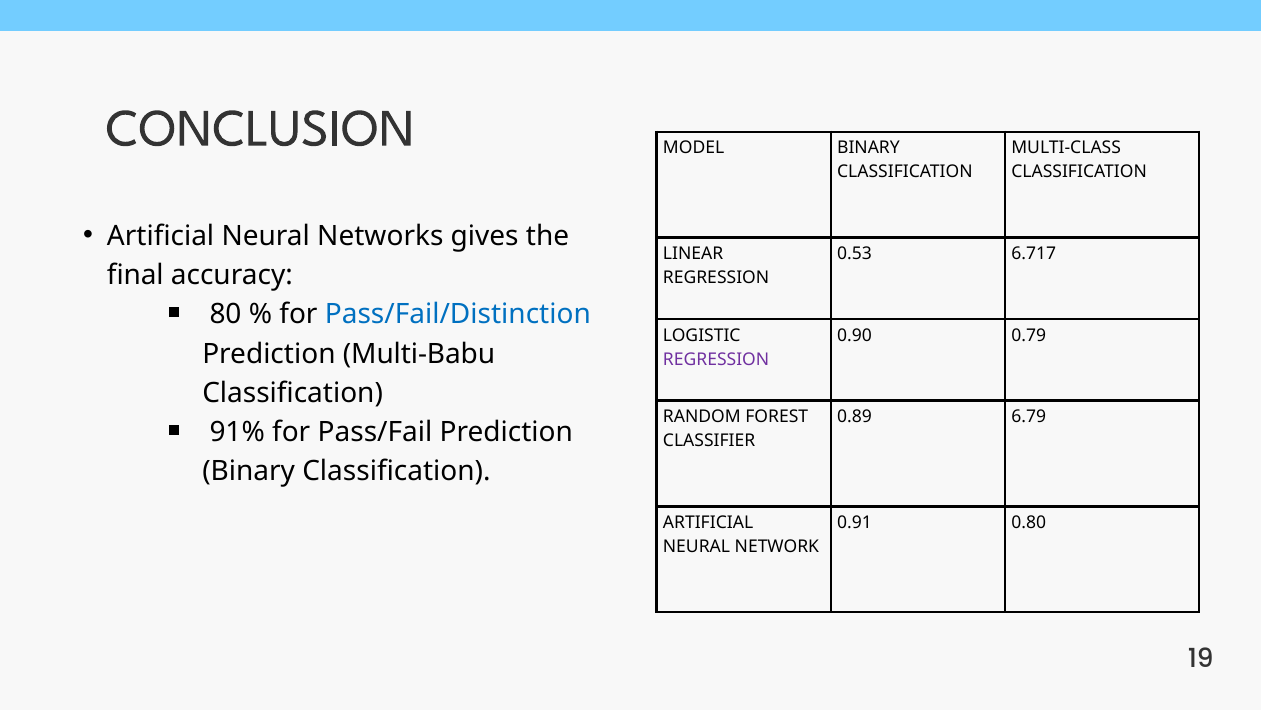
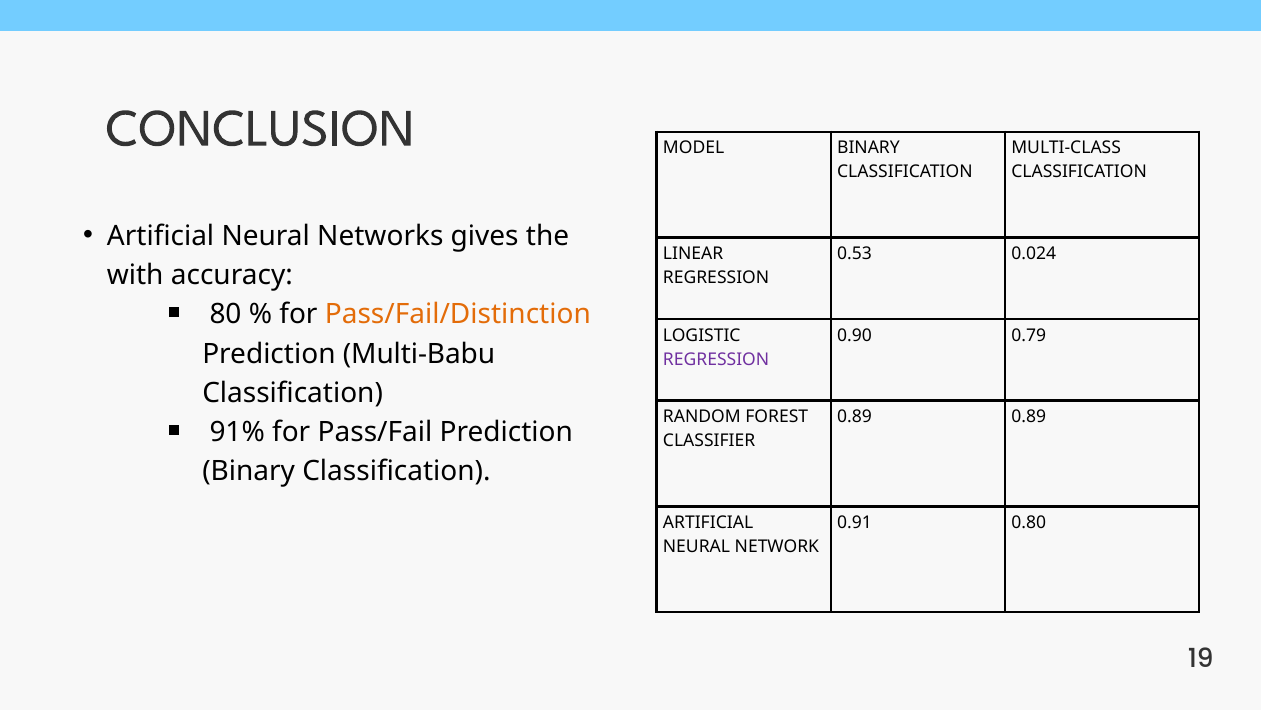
6.717: 6.717 -> 0.024 (1034, 254)
final: final -> with (135, 275)
Pass/Fail/Distinction colour: blue -> orange (458, 314)
0.89 6.79: 6.79 -> 0.89 (1029, 416)
